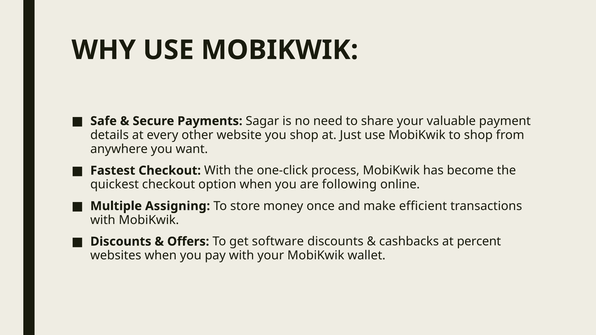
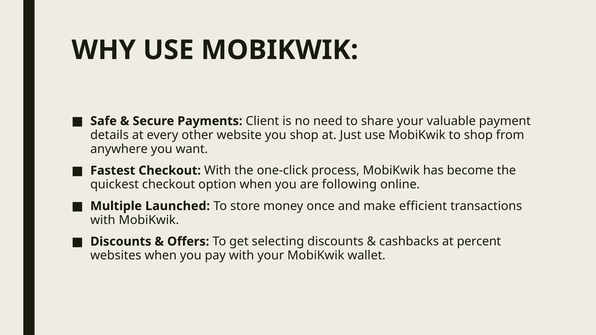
Sagar: Sagar -> Client (262, 121)
Assigning: Assigning -> Launched (178, 206)
software: software -> selecting (278, 242)
